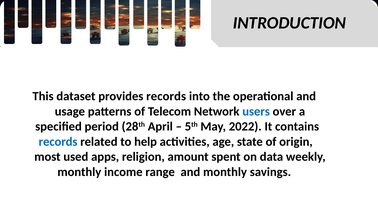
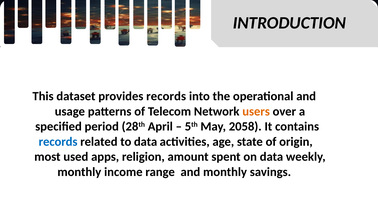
users colour: blue -> orange (256, 111)
2022: 2022 -> 2058 (245, 126)
to help: help -> data (146, 141)
